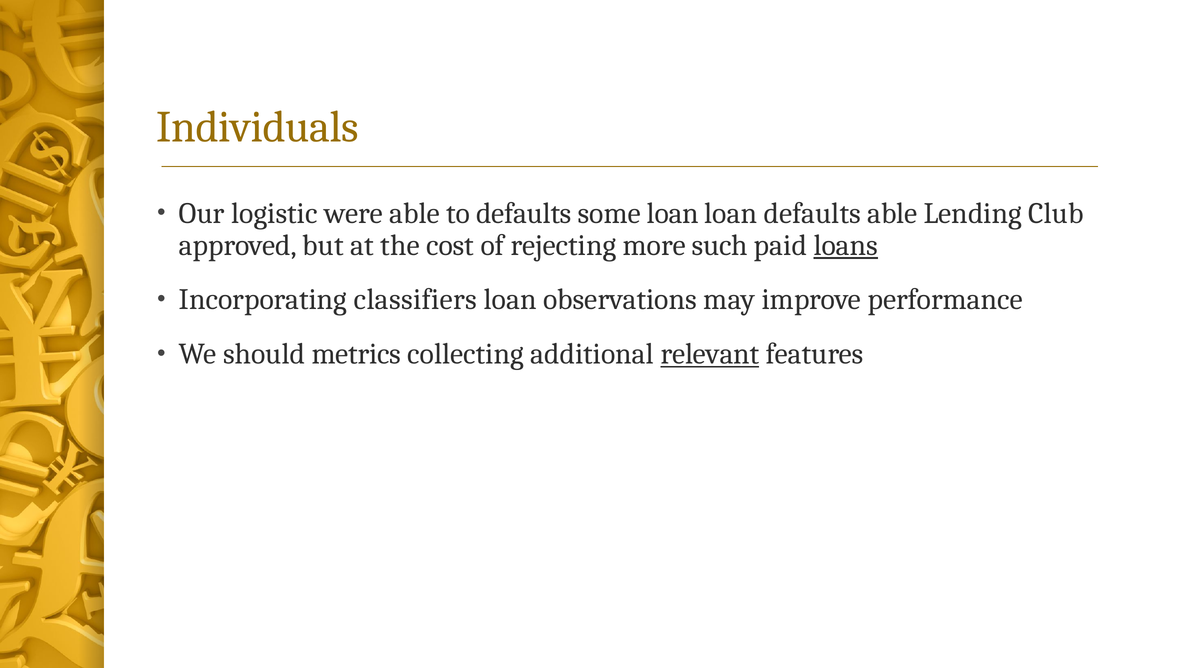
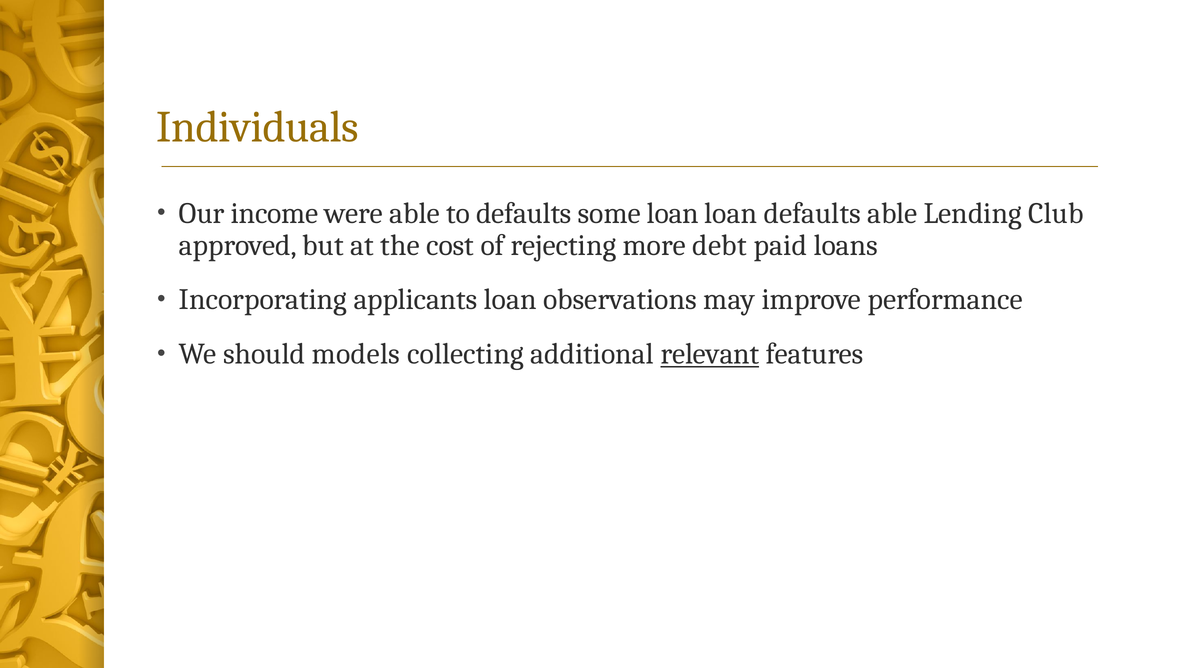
logistic: logistic -> income (275, 213)
such: such -> debt (720, 245)
loans underline: present -> none (846, 245)
classifiers: classifiers -> applicants (416, 300)
metrics: metrics -> models (356, 354)
